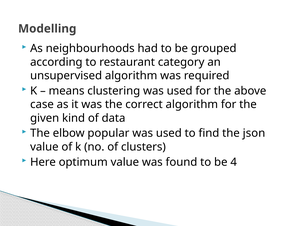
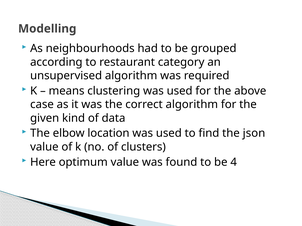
popular: popular -> location (108, 134)
